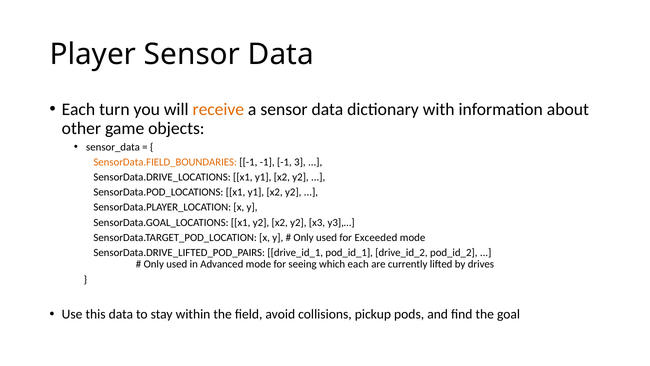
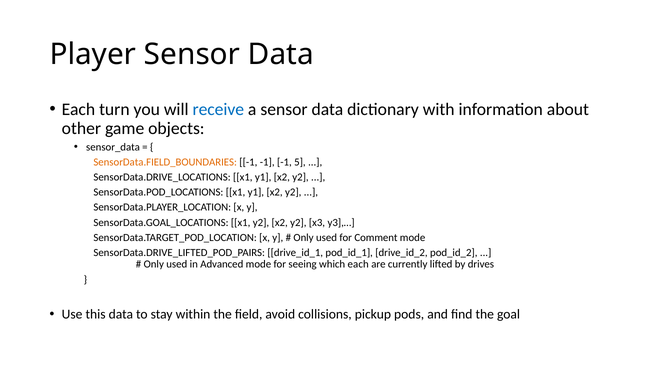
receive colour: orange -> blue (218, 109)
3: 3 -> 5 (300, 162)
Exceeded: Exceeded -> Comment (376, 237)
